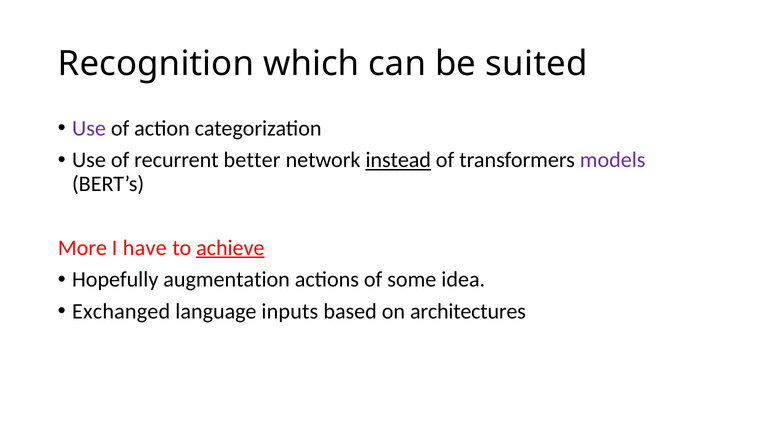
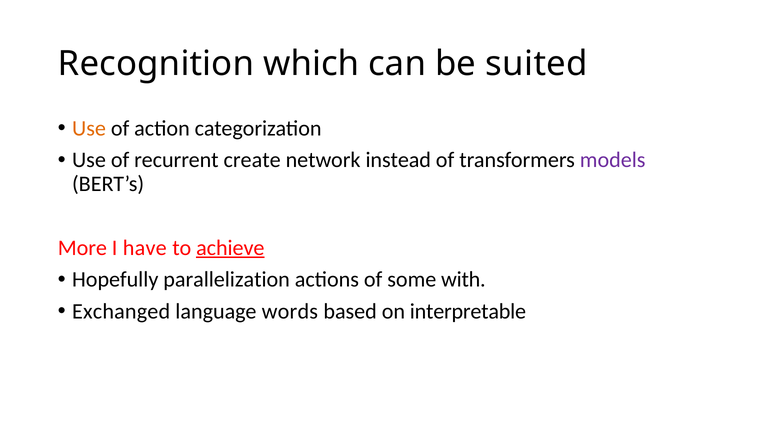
Use colour: purple -> orange (89, 128)
better: better -> create (252, 160)
instead underline: present -> none (398, 160)
augmentation: augmentation -> parallelization (227, 280)
idea: idea -> with (463, 280)
inputs: inputs -> words (290, 311)
architectures: architectures -> interpretable (468, 311)
